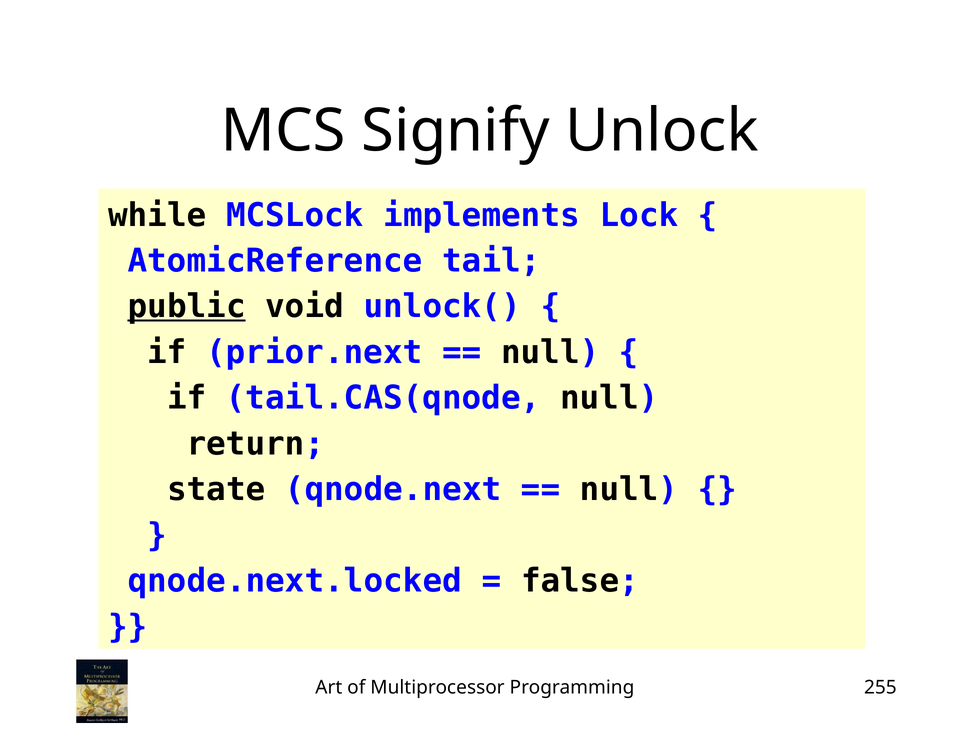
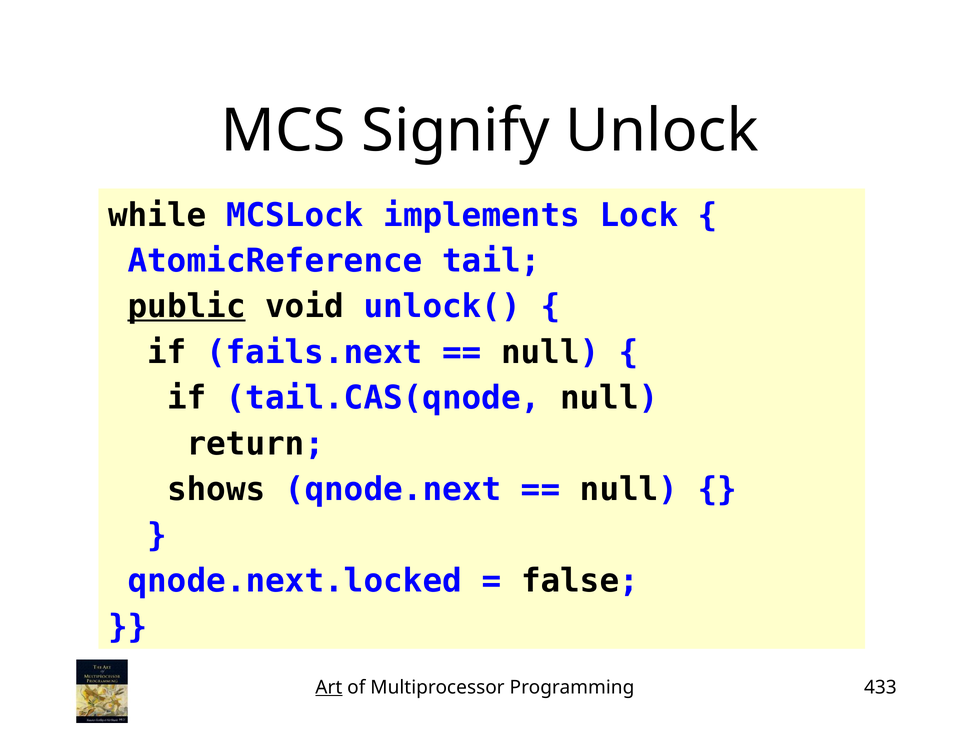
prior.next: prior.next -> fails.next (314, 352)
state: state -> shows (216, 490)
Art underline: none -> present (329, 687)
255: 255 -> 433 (880, 687)
